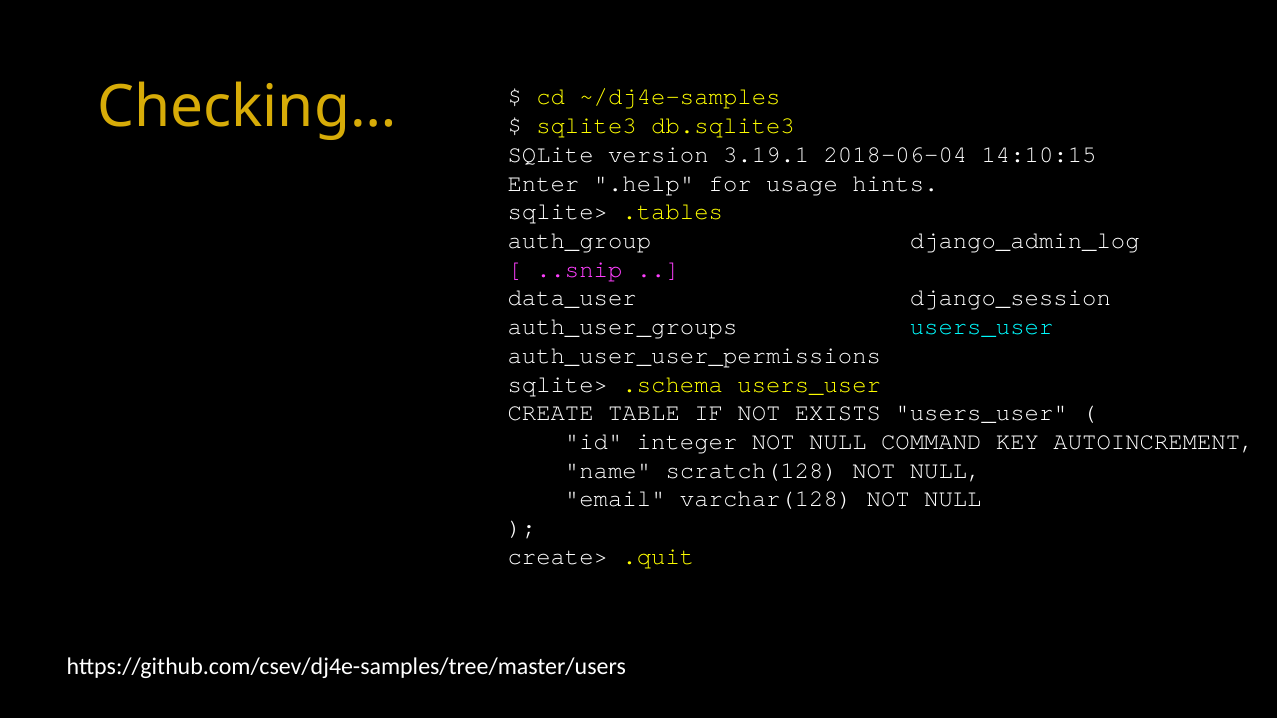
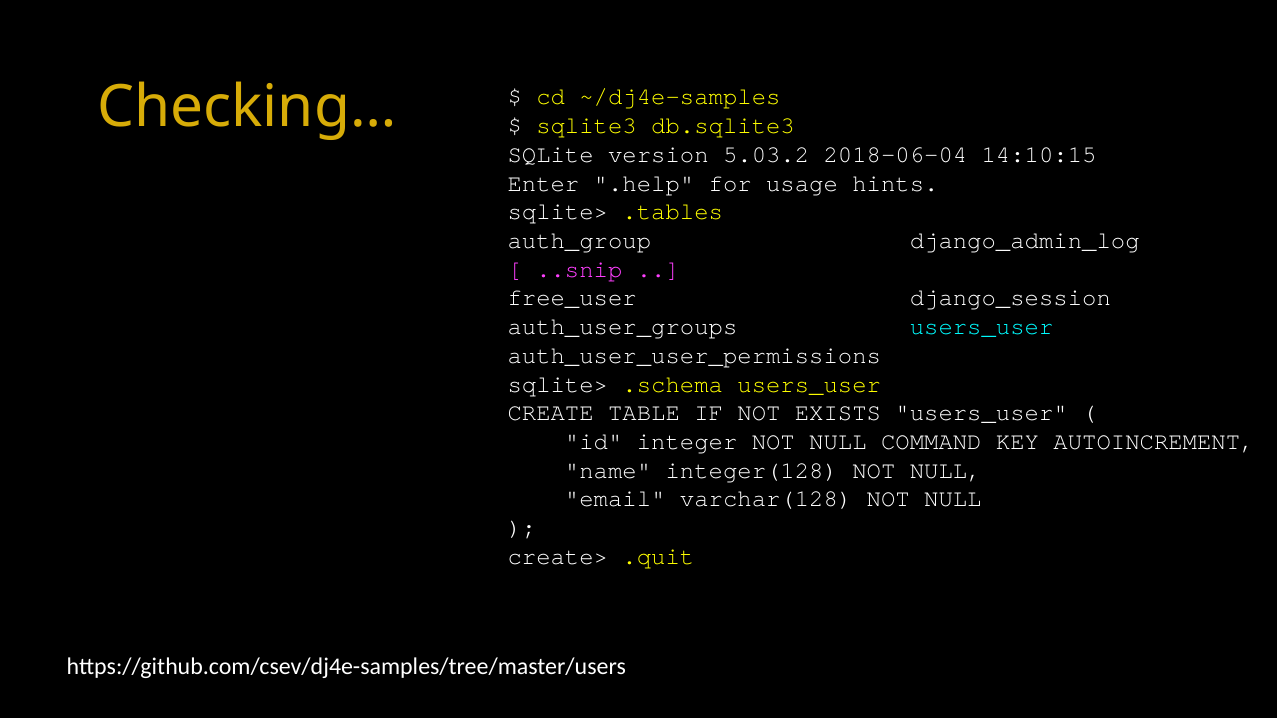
3.19.1: 3.19.1 -> 5.03.2 (766, 154)
data_user: data_user -> free_user (572, 298)
scratch(128: scratch(128 -> integer(128 (752, 471)
